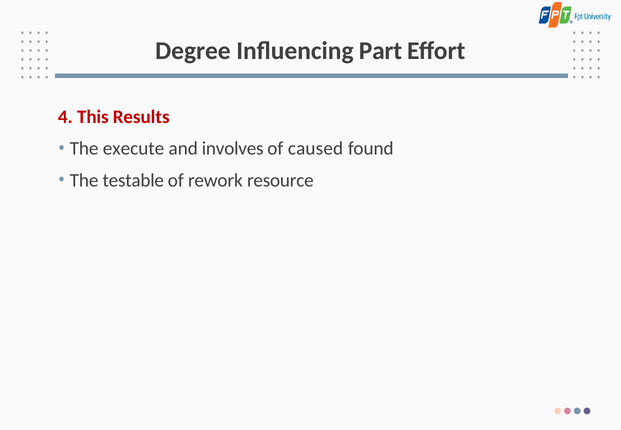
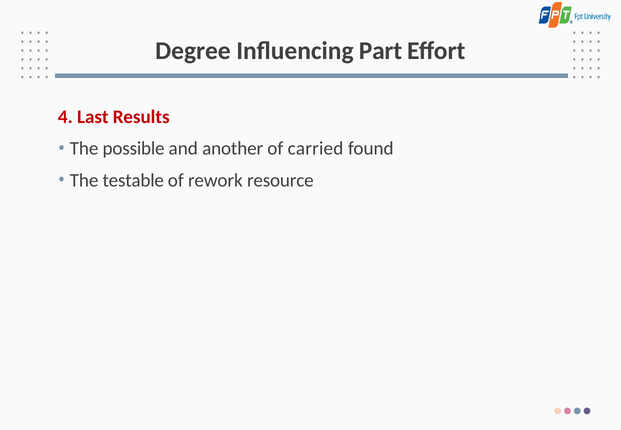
This: This -> Last (93, 117)
execute: execute -> possible (134, 149)
involves: involves -> another (233, 149)
caused: caused -> carried (316, 149)
